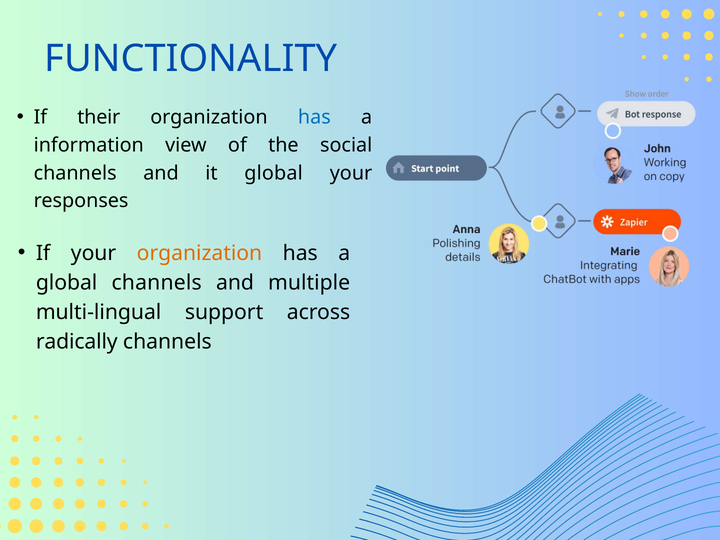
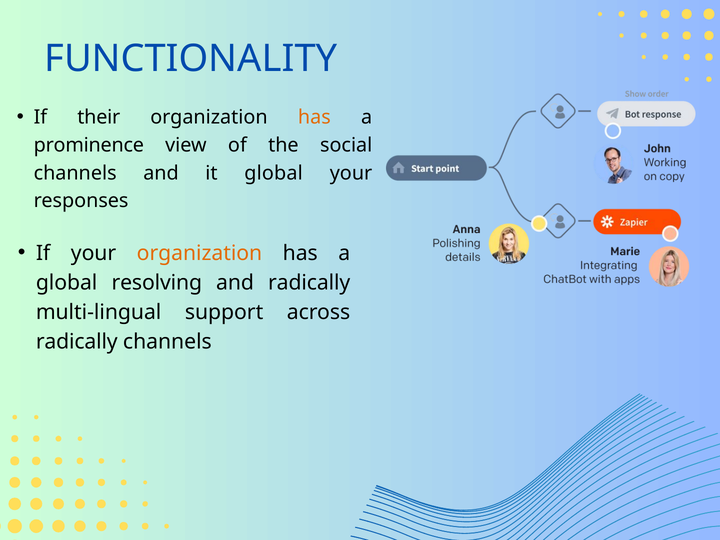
has colour: blue -> orange (314, 117)
information: information -> prominence (89, 145)
global channels: channels -> resolving (157, 283)
and multiple: multiple -> radically (309, 283)
